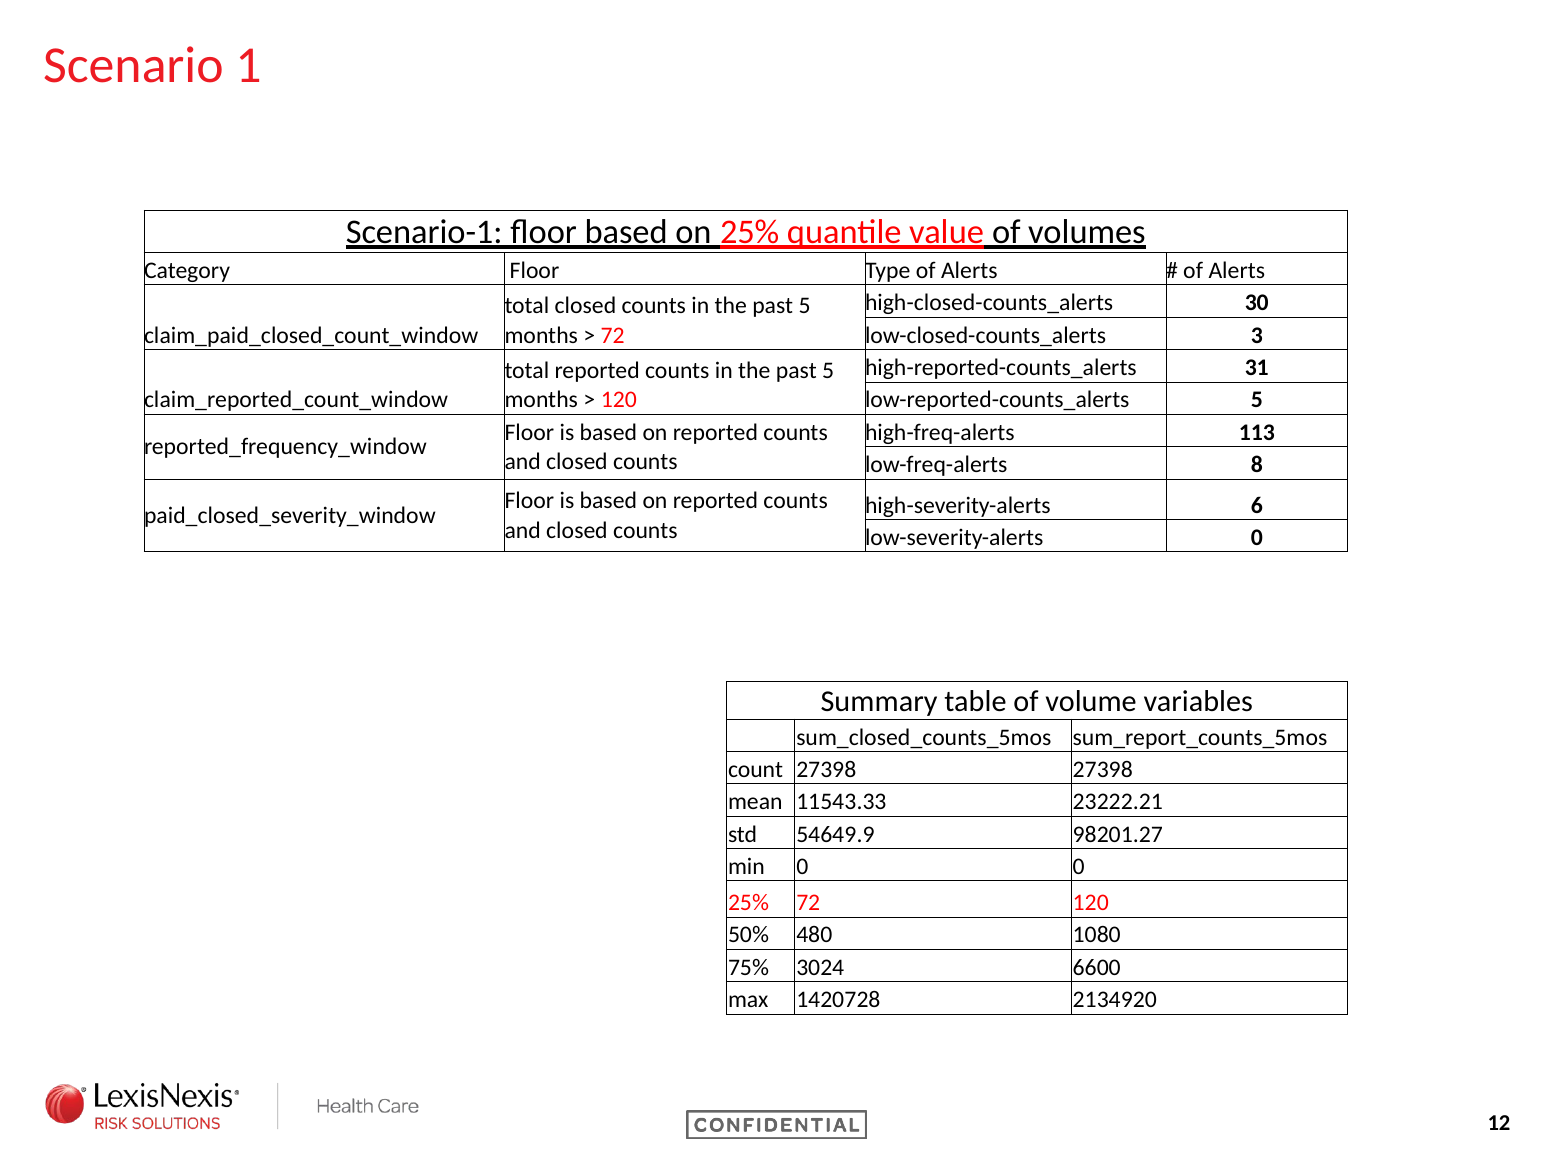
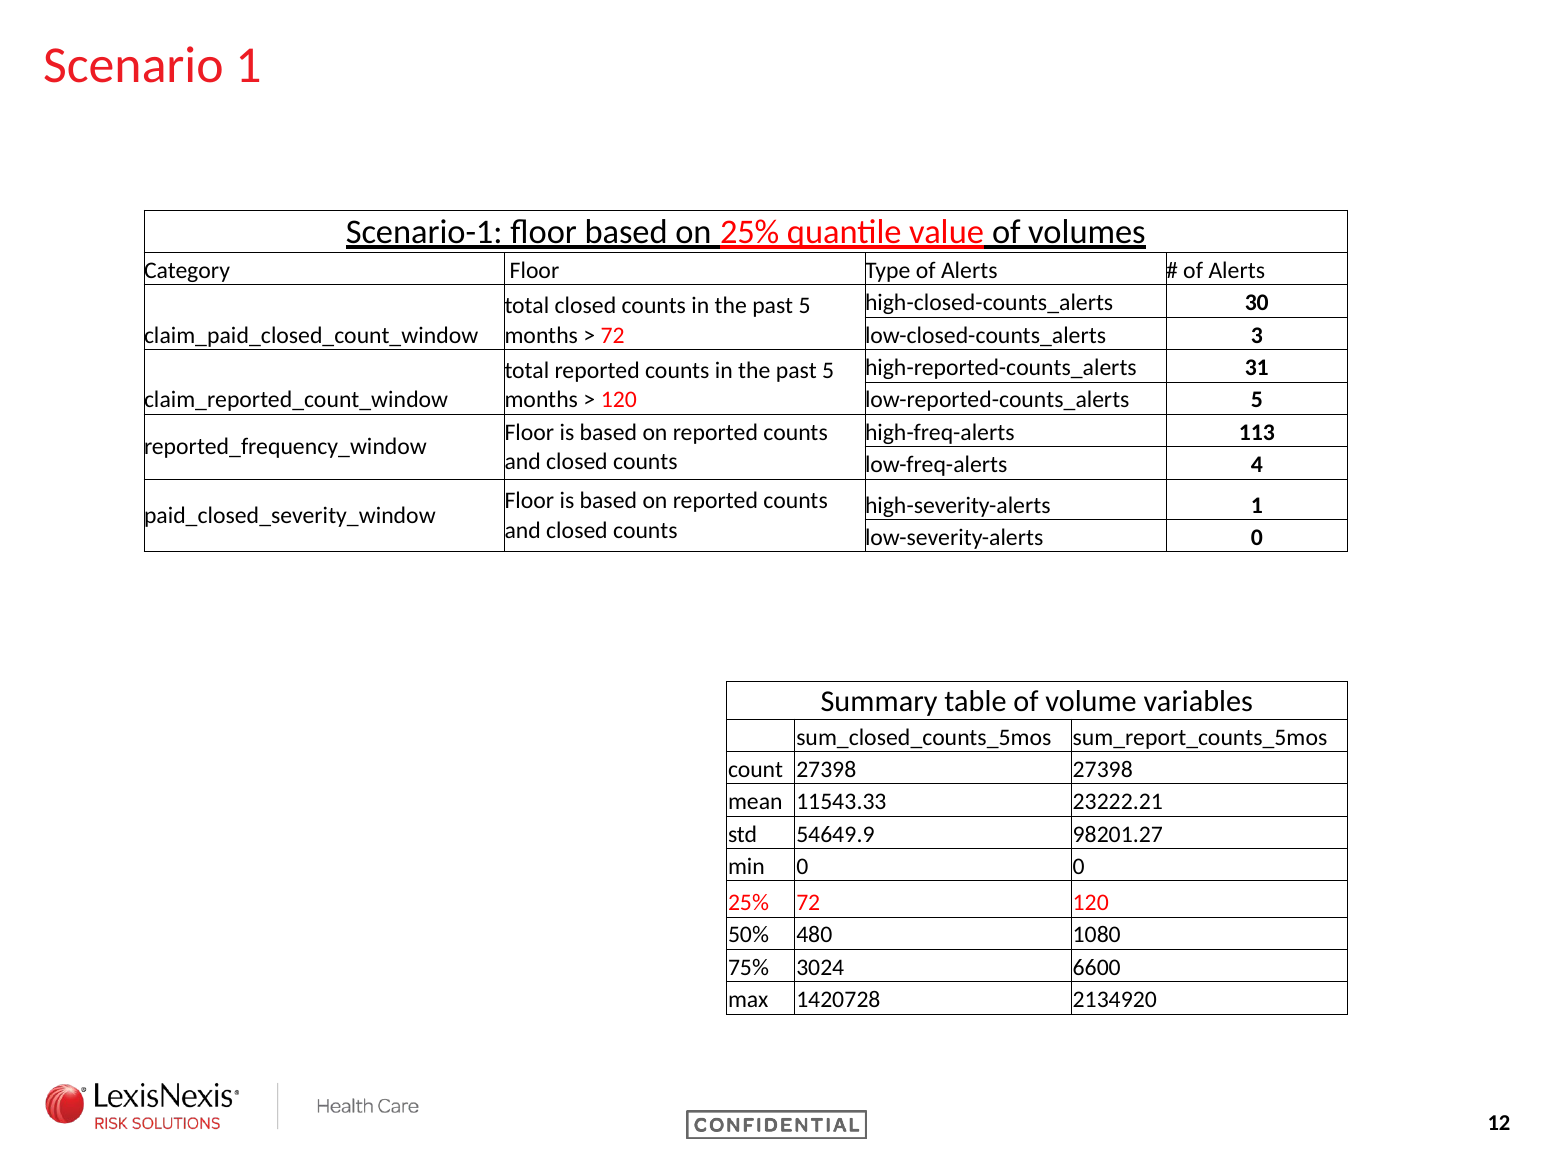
8: 8 -> 4 (1257, 465)
high-severity-alerts 6: 6 -> 1 (1257, 505)
